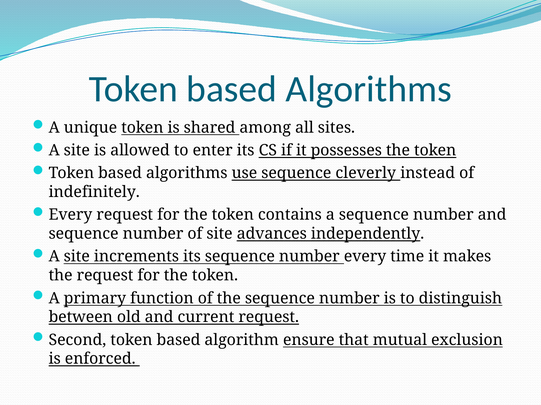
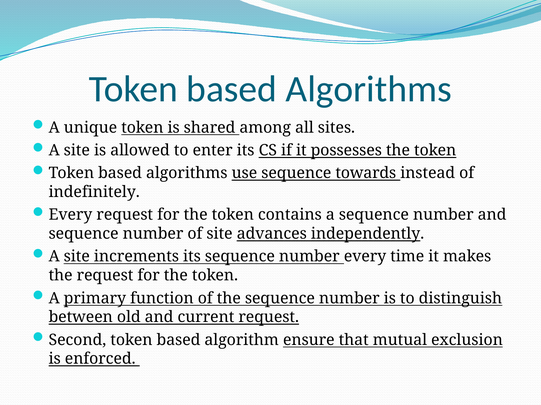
cleverly: cleverly -> towards (366, 173)
